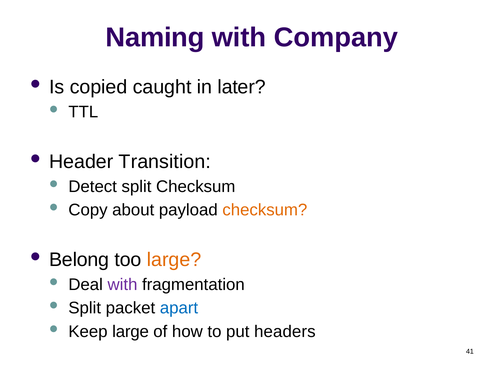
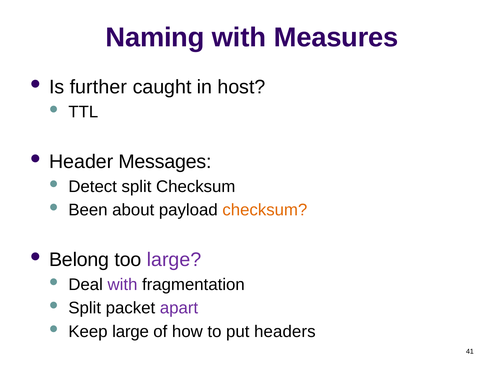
Company: Company -> Measures (336, 38)
copied: copied -> further (98, 87)
later: later -> host (241, 87)
Transition: Transition -> Messages (165, 162)
Copy: Copy -> Been (88, 210)
large colour: orange -> purple (174, 260)
apart colour: blue -> purple (179, 308)
